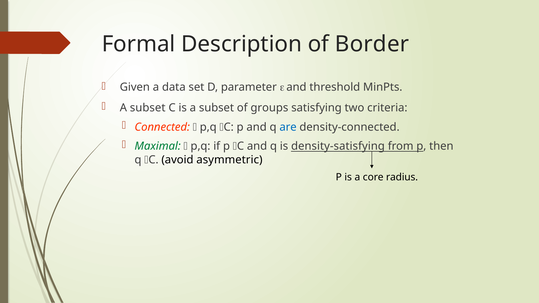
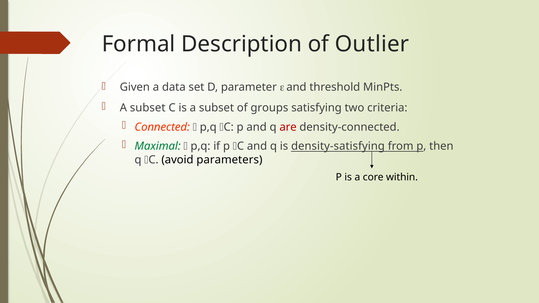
Border: Border -> Outlier (372, 44)
are colour: blue -> red (288, 127)
asymmetric: asymmetric -> parameters (229, 160)
radius: radius -> within (402, 177)
